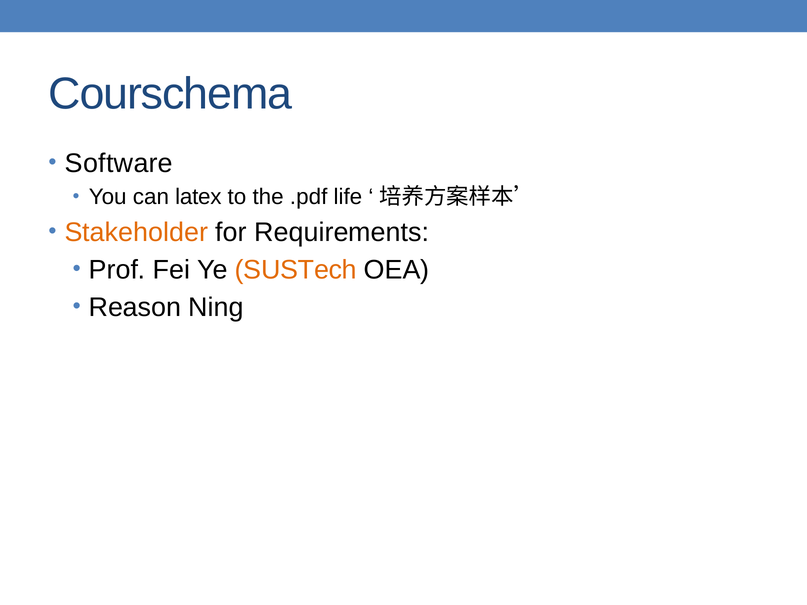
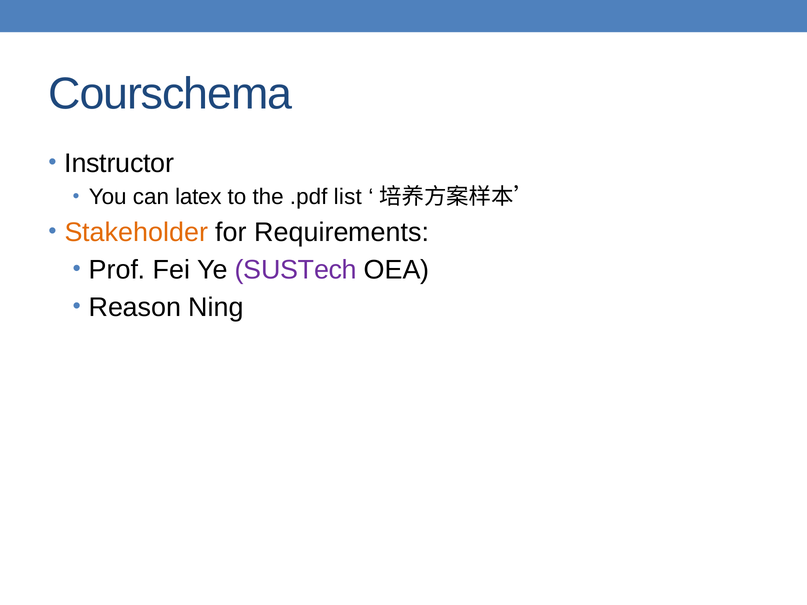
Software: Software -> Instructor (119, 163)
life: life -> list (348, 197)
SUSTech colour: orange -> purple (296, 270)
